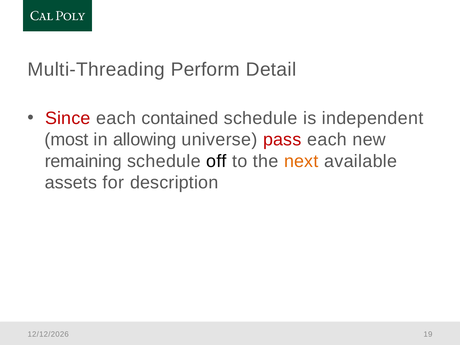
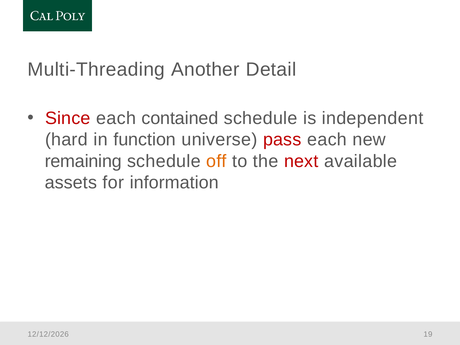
Perform: Perform -> Another (205, 70)
most: most -> hard (66, 140)
allowing: allowing -> function (145, 140)
off colour: black -> orange (216, 161)
next colour: orange -> red (301, 161)
description: description -> information (174, 183)
